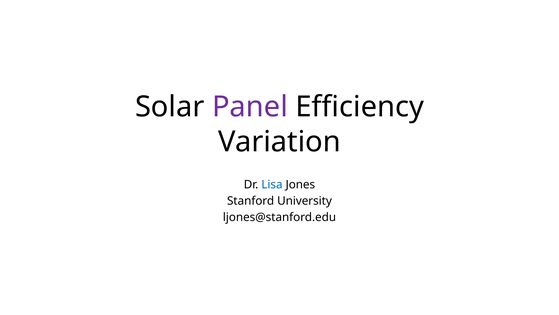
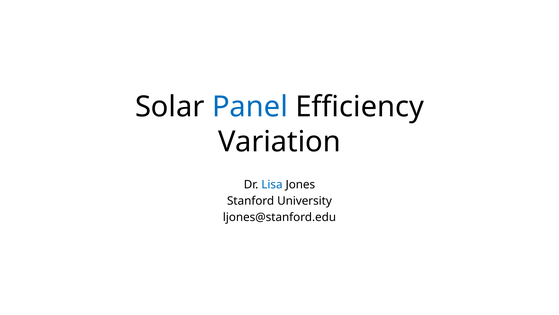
Panel colour: purple -> blue (250, 107)
